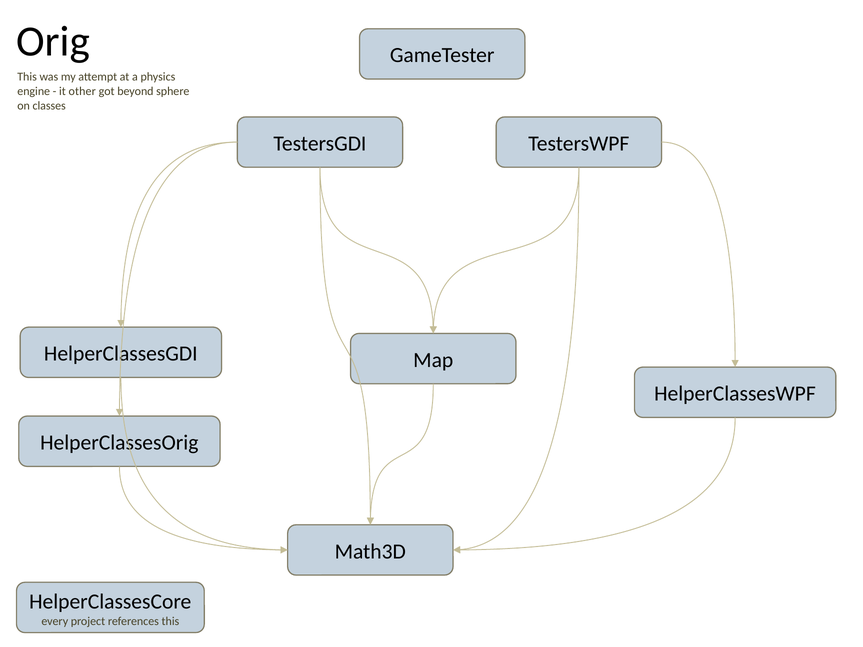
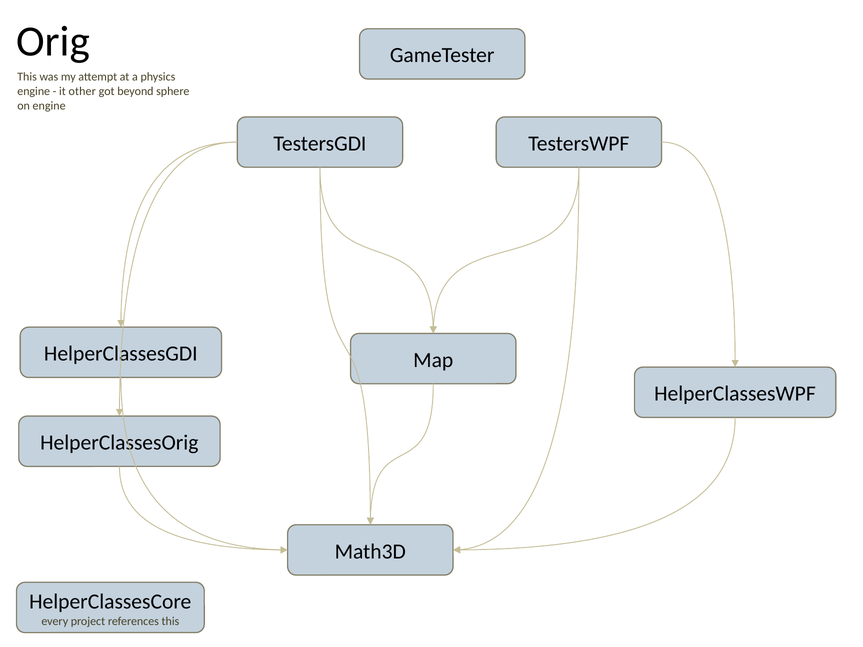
on classes: classes -> engine (49, 106)
